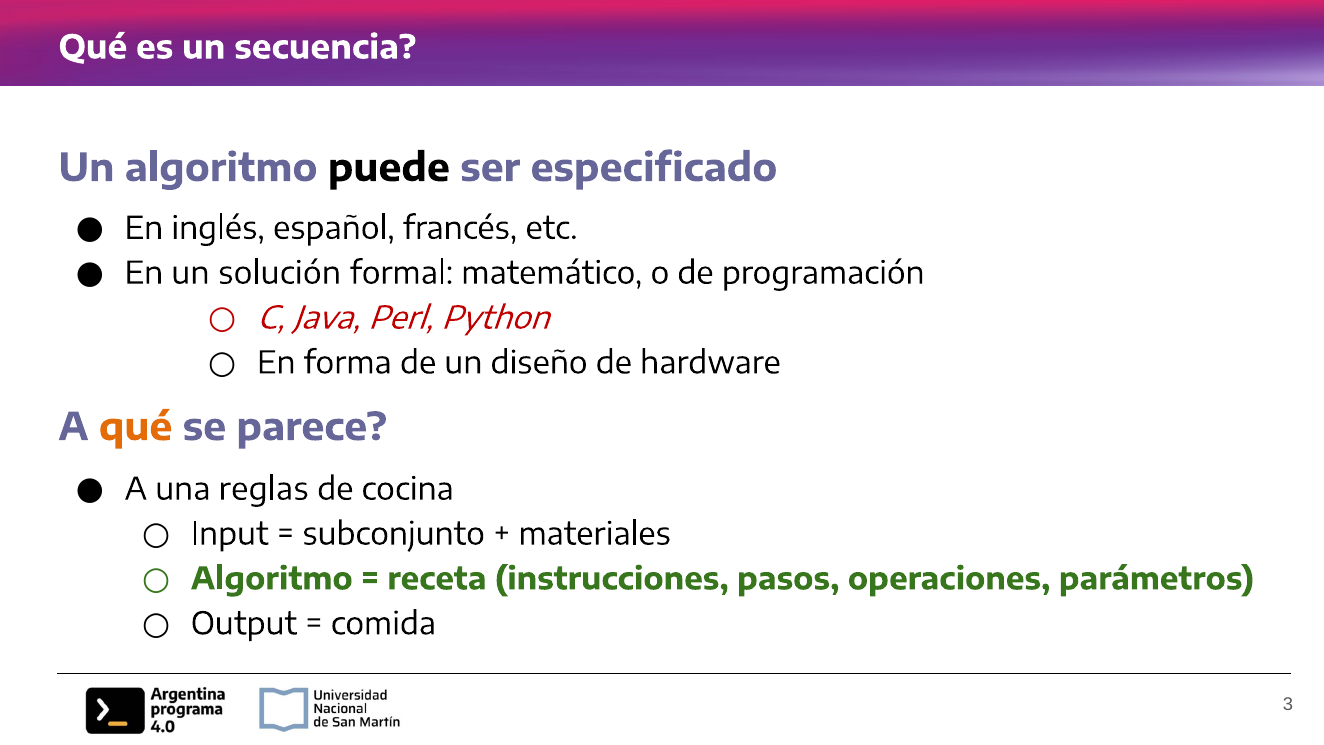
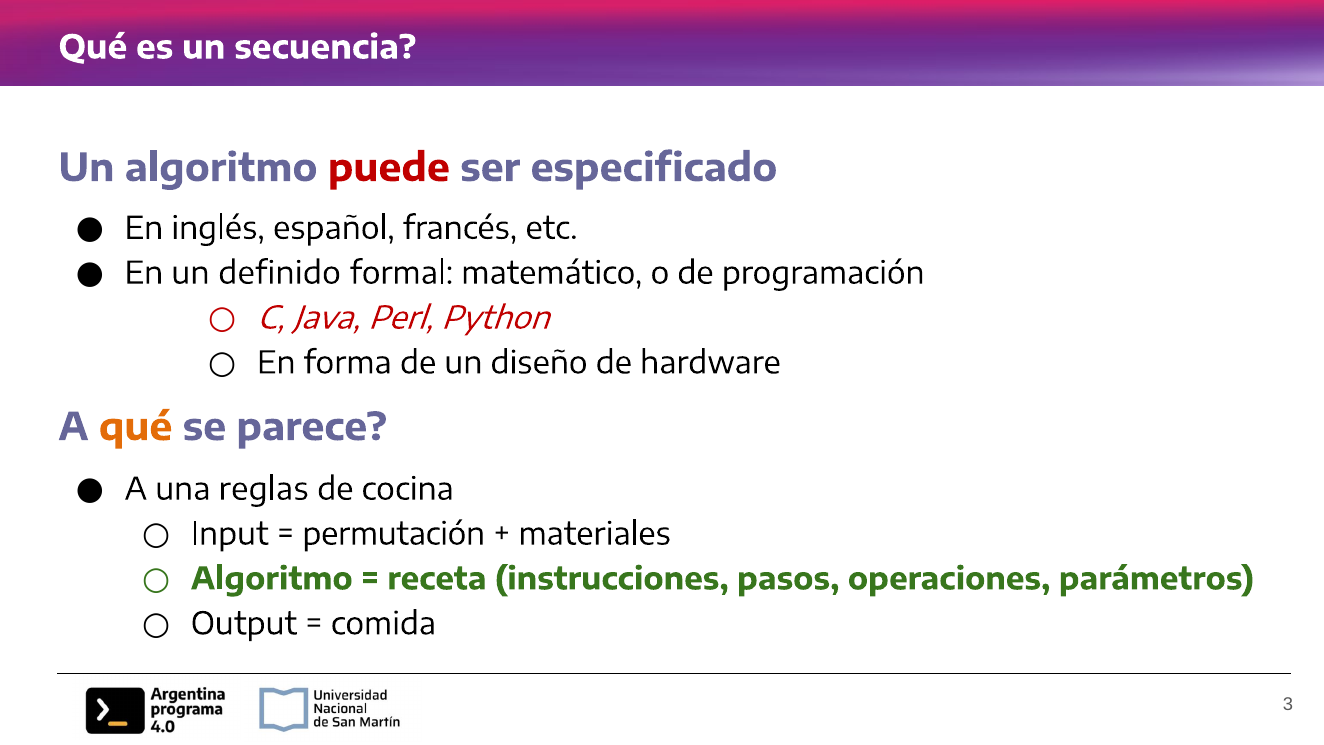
puede colour: black -> red (389, 168)
solución: solución -> definido (280, 273)
subconjunto: subconjunto -> permutación (394, 534)
